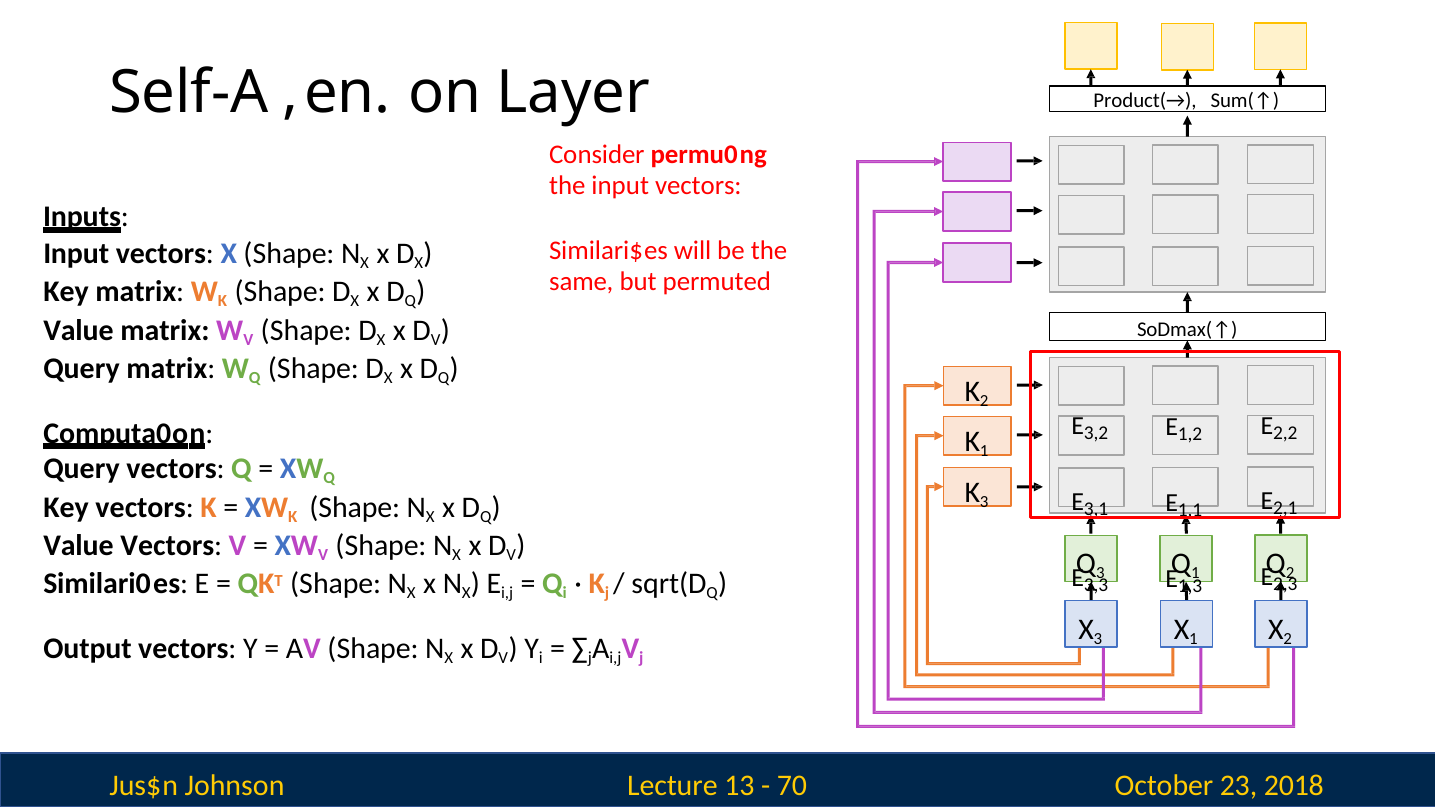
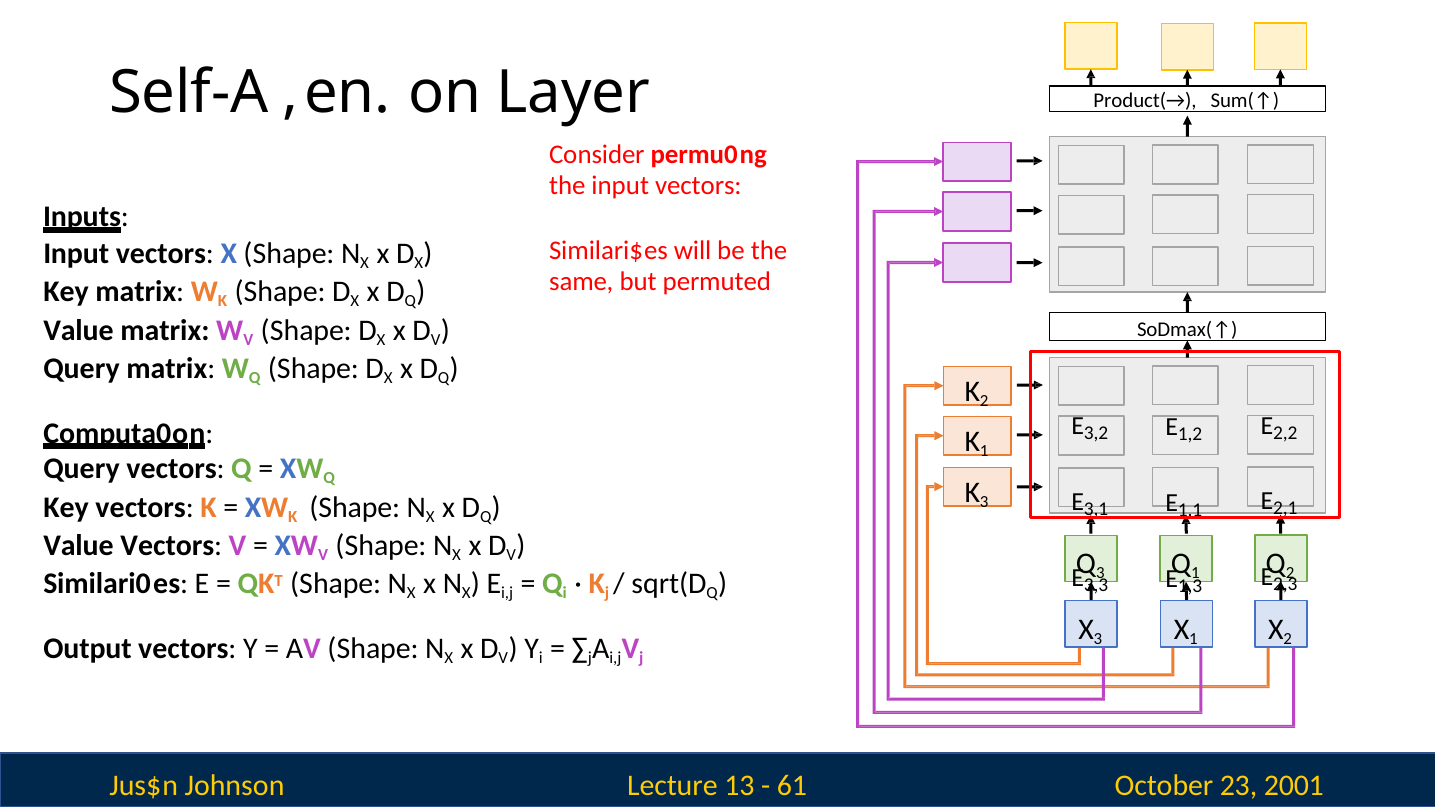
2018: 2018 -> 2001 (1294, 786)
70: 70 -> 61 (792, 786)
